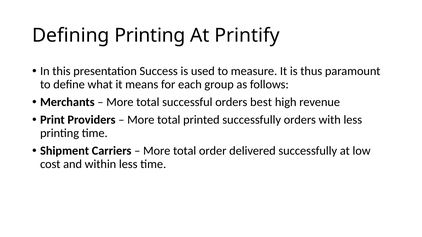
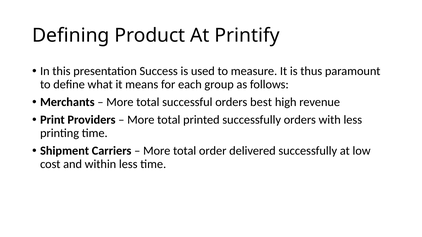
Defining Printing: Printing -> Product (150, 35)
